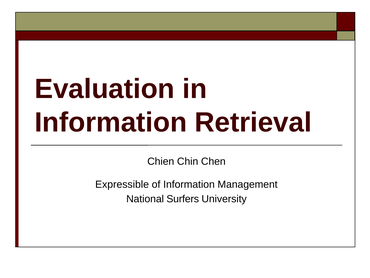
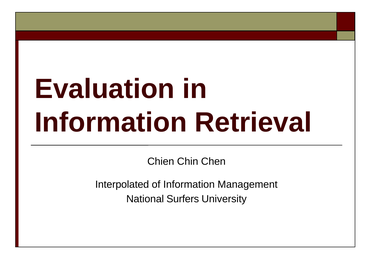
Expressible: Expressible -> Interpolated (122, 184)
